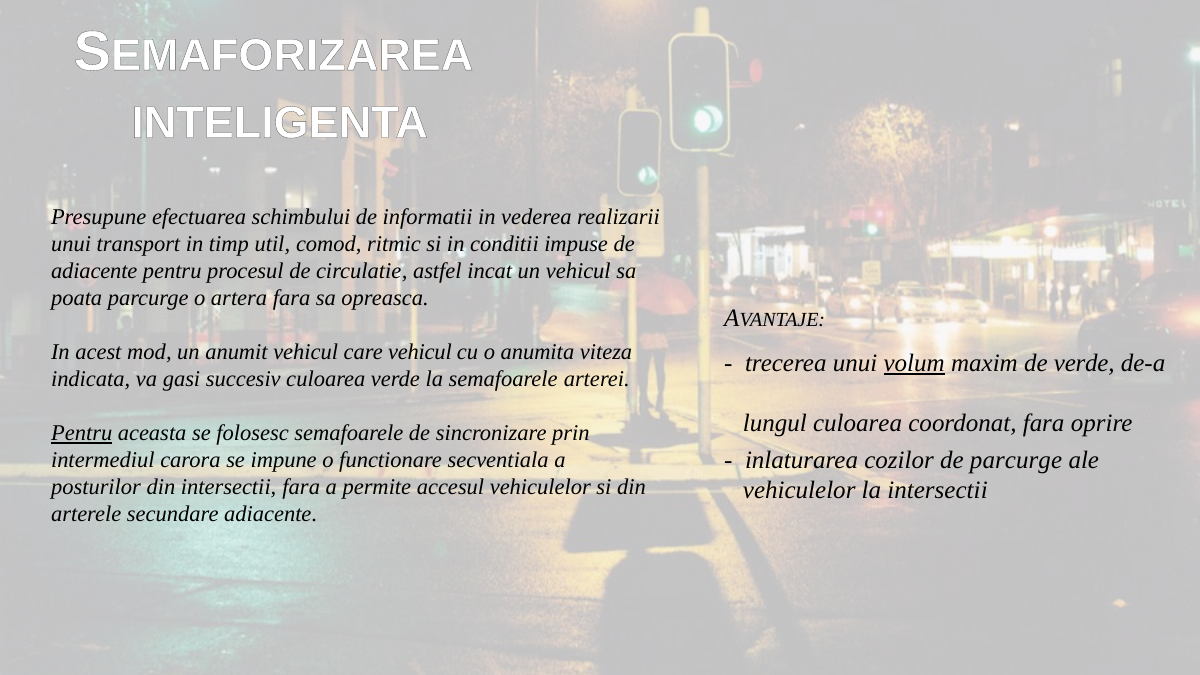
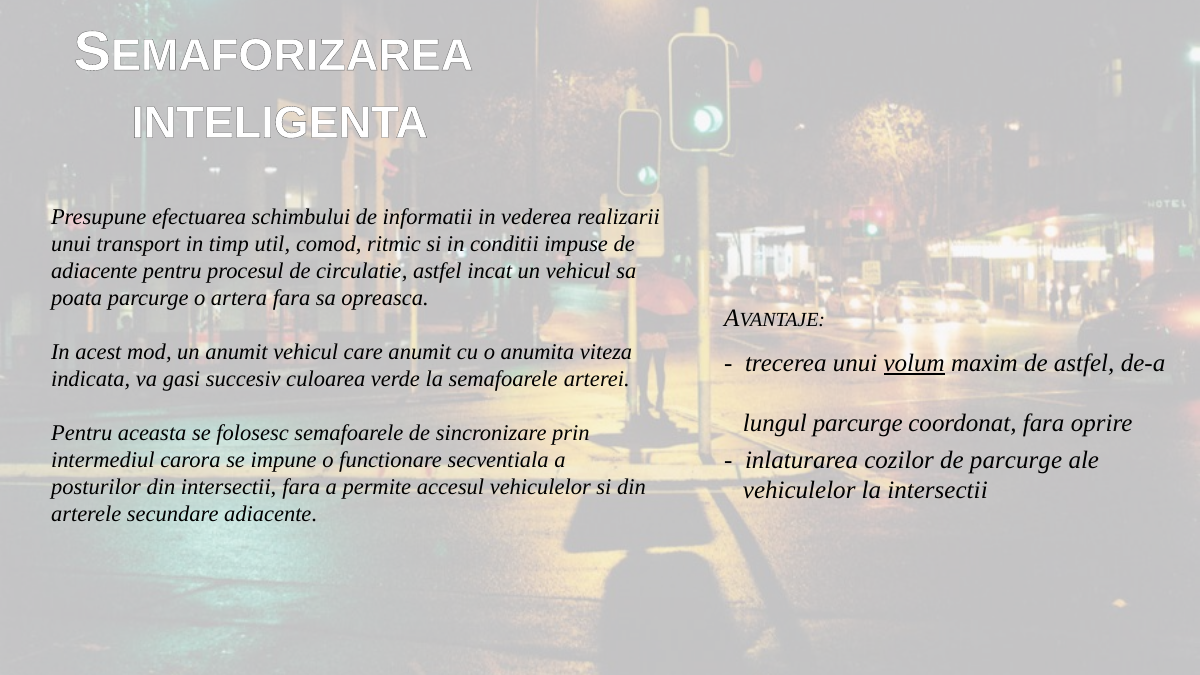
care vehicul: vehicul -> anumit (420, 352)
de verde: verde -> astfel (1084, 363)
lungul culoarea: culoarea -> parcurge (858, 423)
Pentru underline: present -> none (82, 433)
